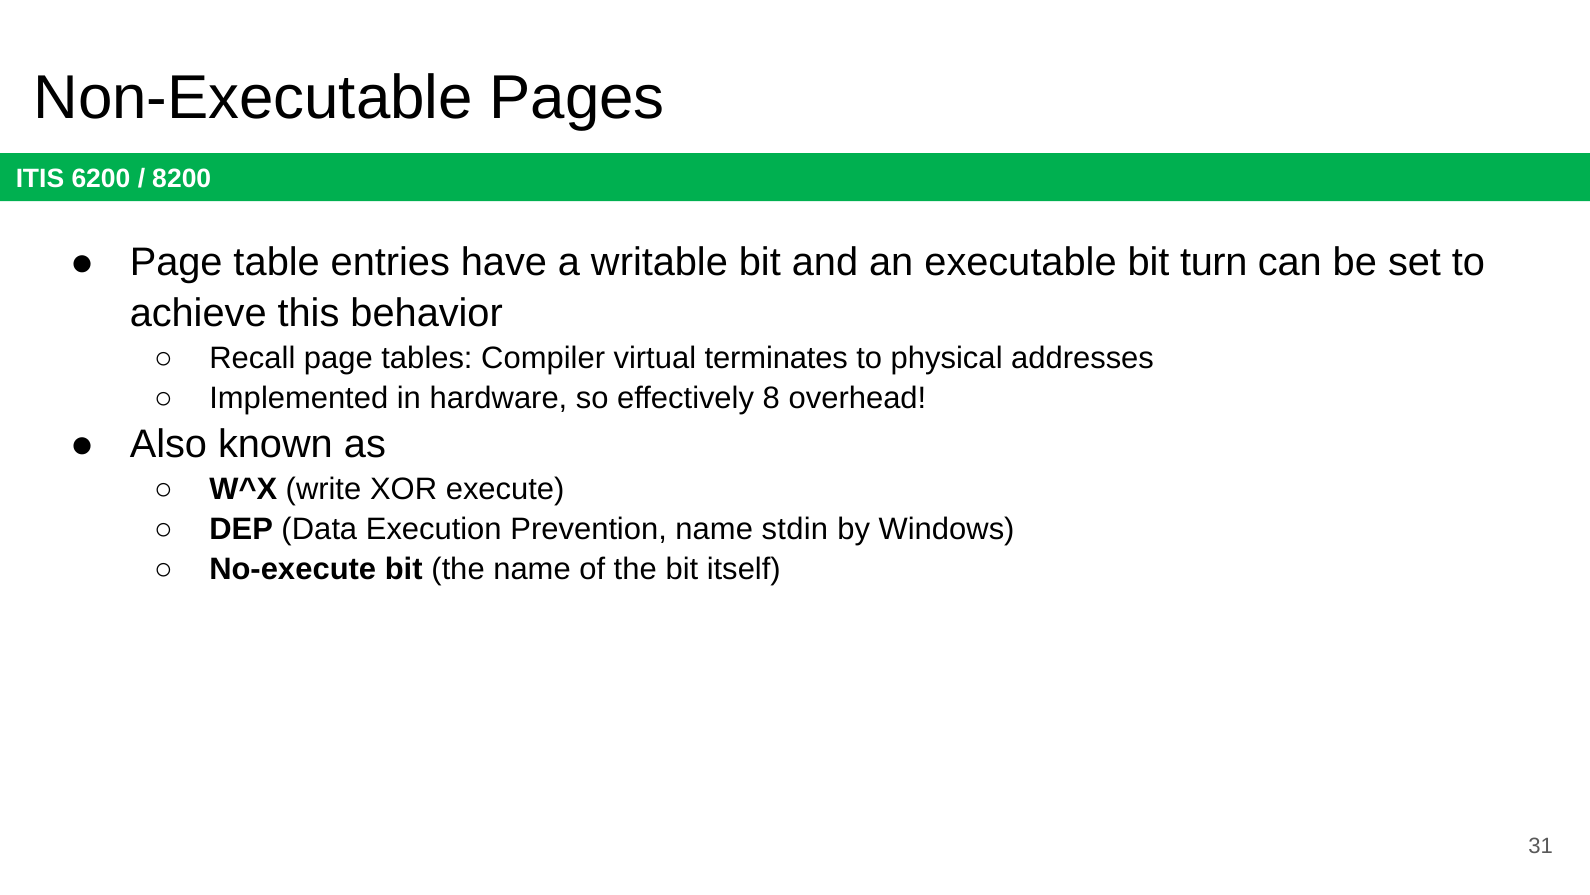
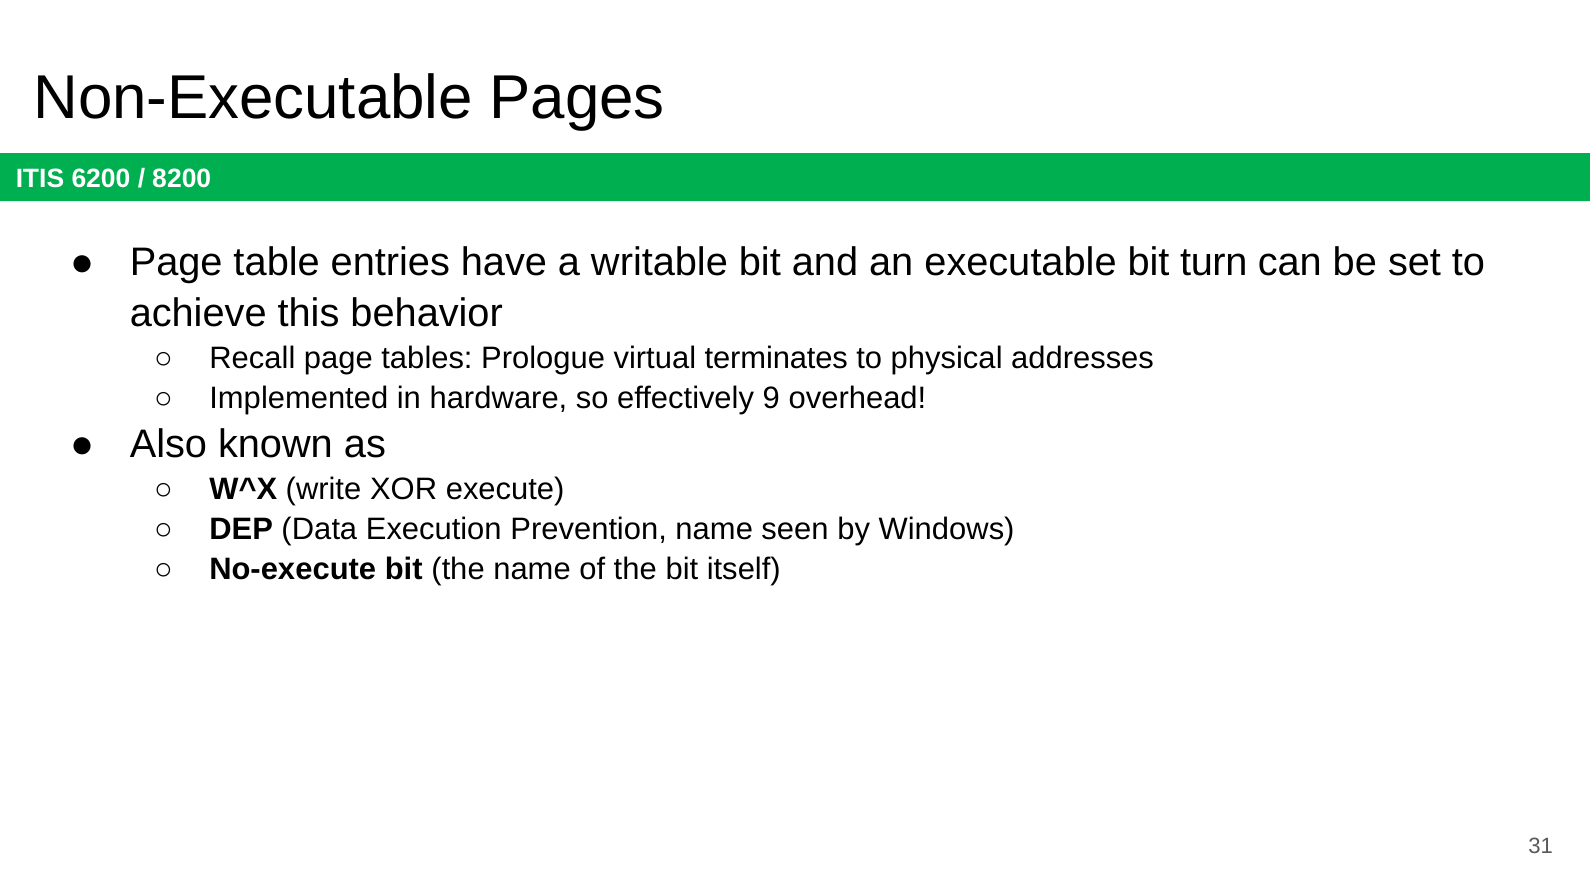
Compiler: Compiler -> Prologue (543, 358)
8: 8 -> 9 (771, 398)
stdin: stdin -> seen (795, 529)
